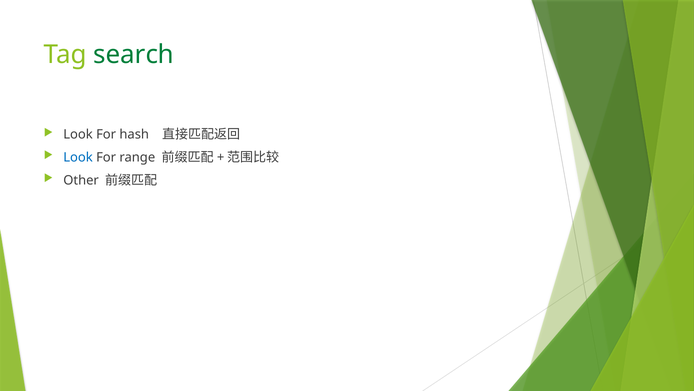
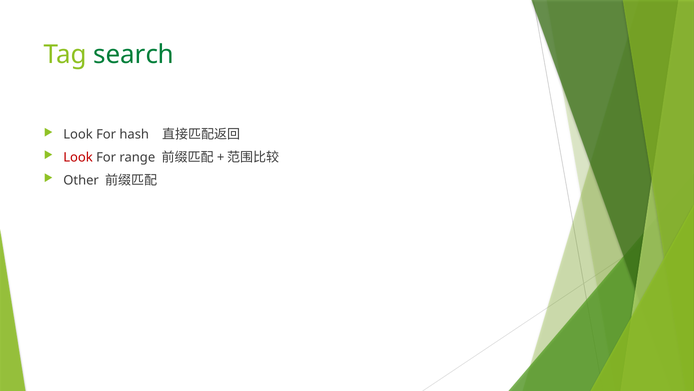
Look colour: blue -> red (78, 157)
